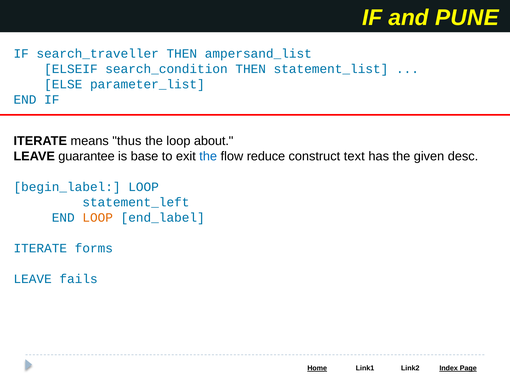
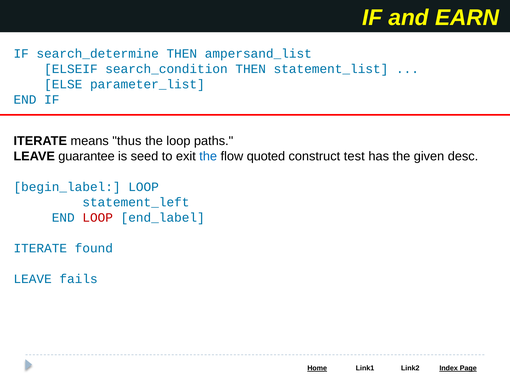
PUNE: PUNE -> EARN (467, 18)
search_traveller: search_traveller -> search_determine (98, 54)
about: about -> paths (214, 141)
base: base -> seed (144, 156)
reduce: reduce -> quoted (266, 156)
text: text -> test (354, 156)
LOOP colour: orange -> red (98, 217)
forms: forms -> found (94, 248)
